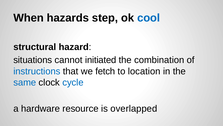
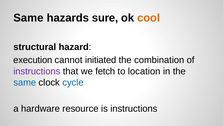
When: When -> Same (28, 18)
step: step -> sure (105, 18)
cool colour: blue -> orange (149, 18)
situations: situations -> execution (33, 60)
instructions colour: blue -> purple (37, 71)
is overlapped: overlapped -> instructions (134, 108)
